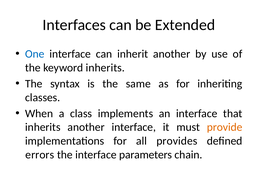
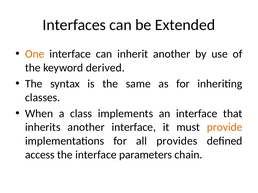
One colour: blue -> orange (35, 54)
keyword inherits: inherits -> derived (105, 68)
errors: errors -> access (40, 155)
